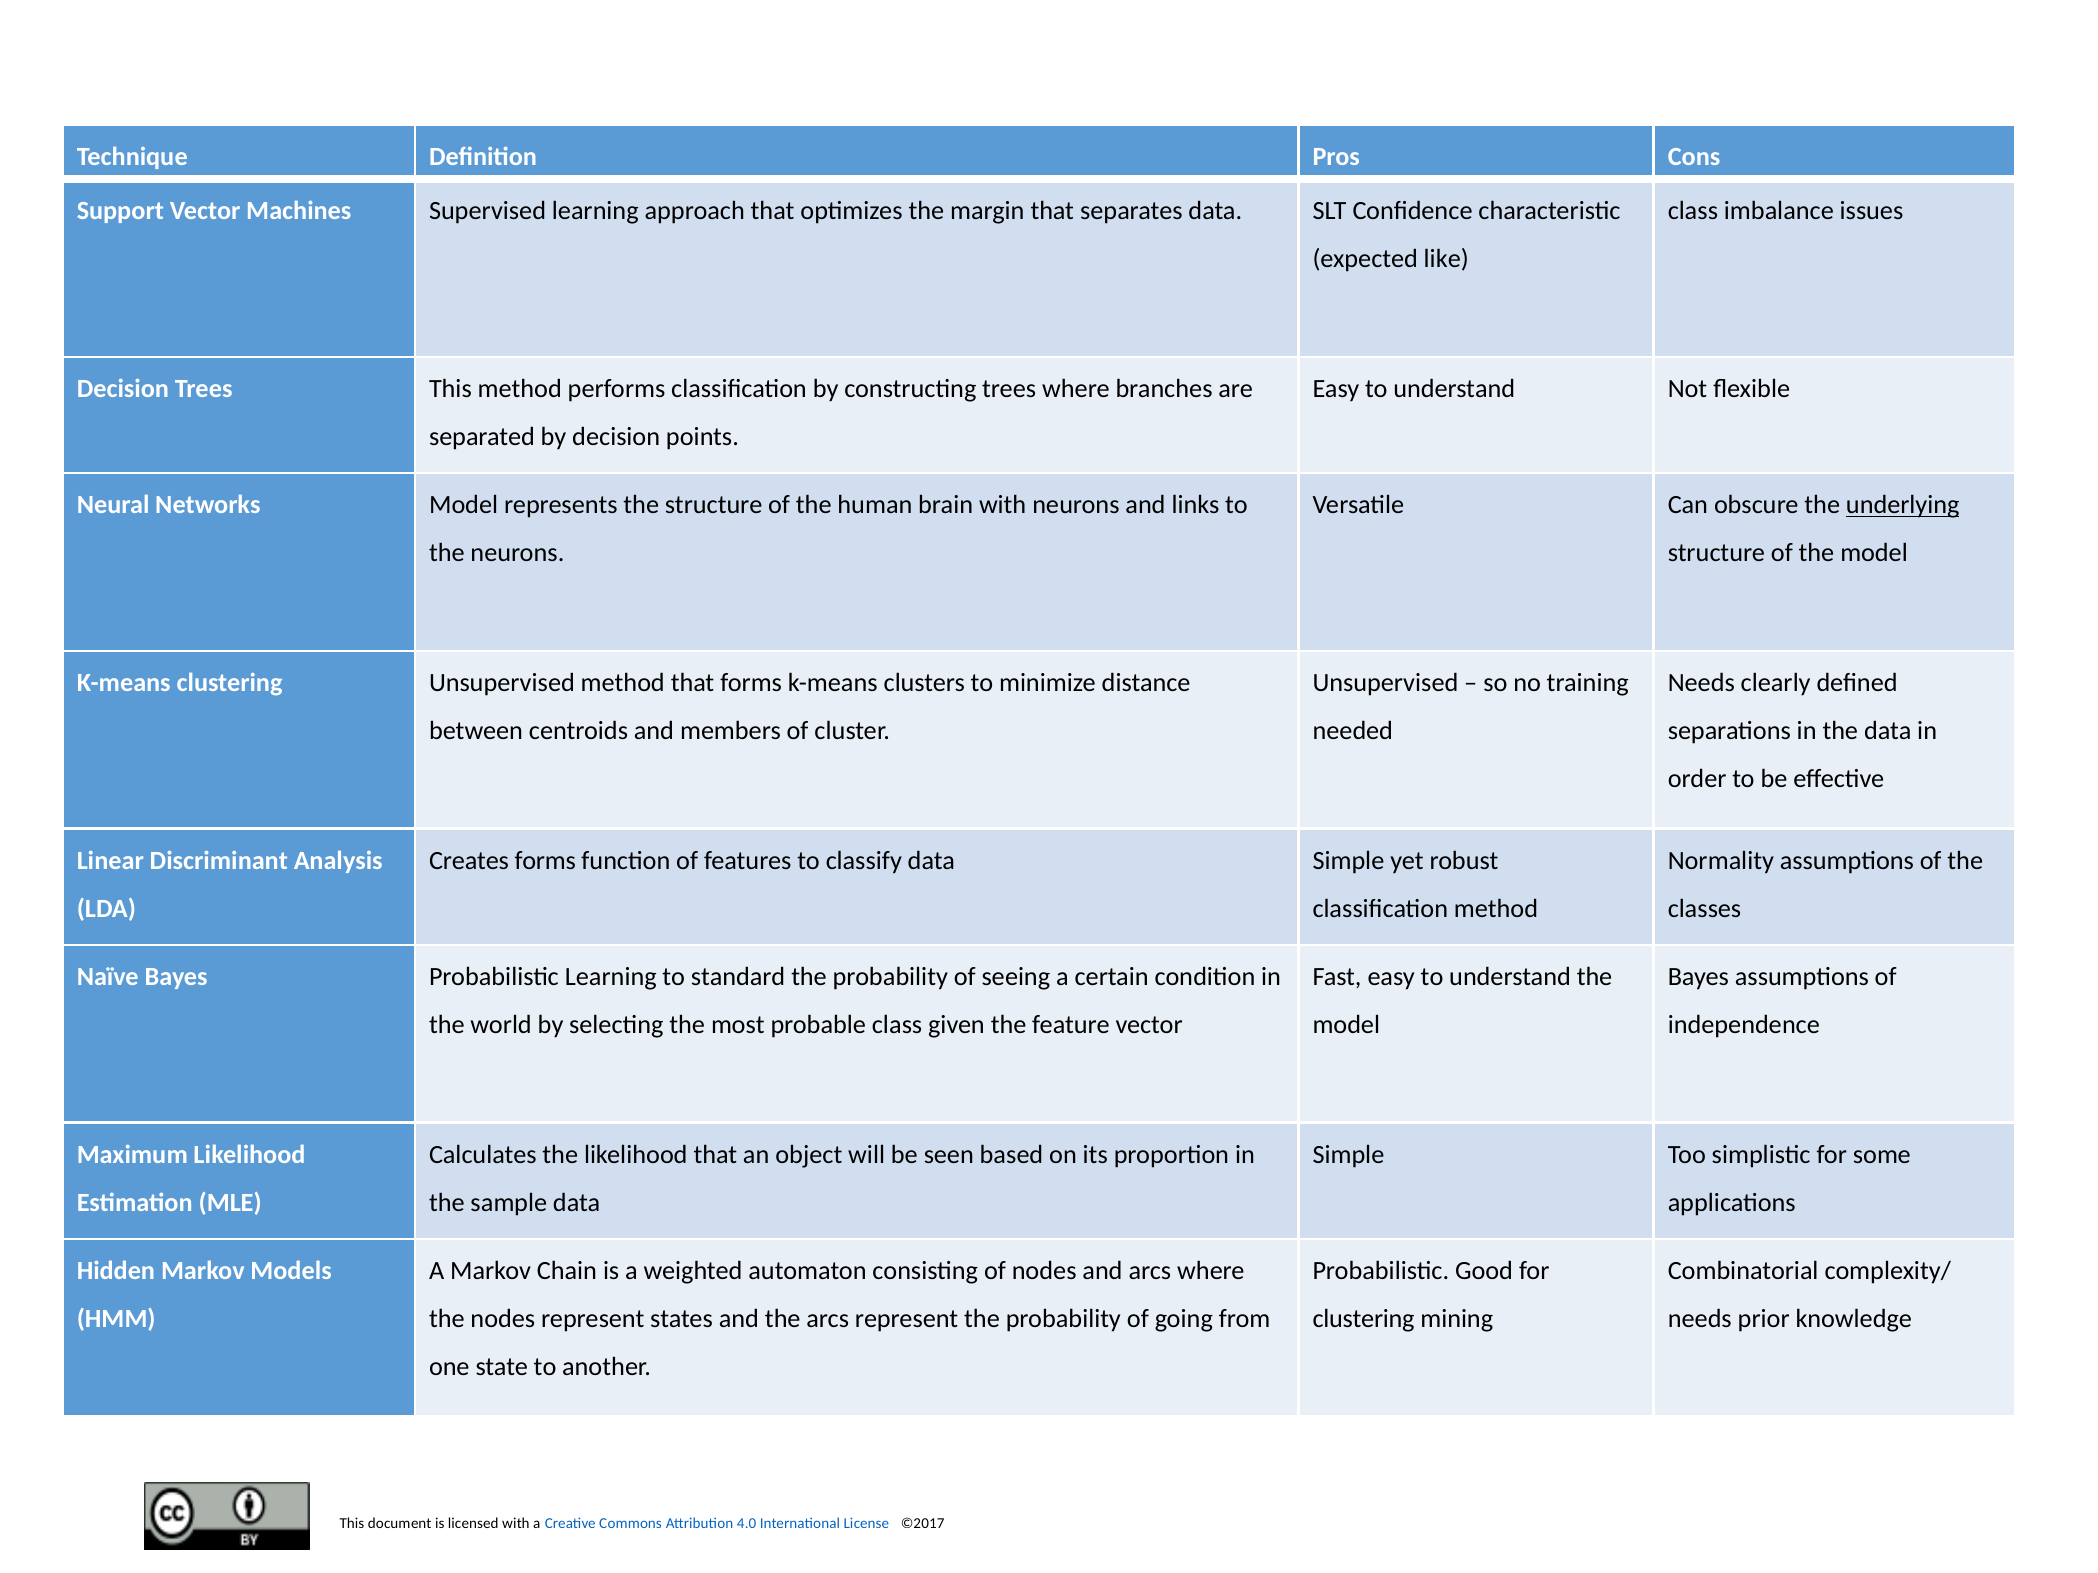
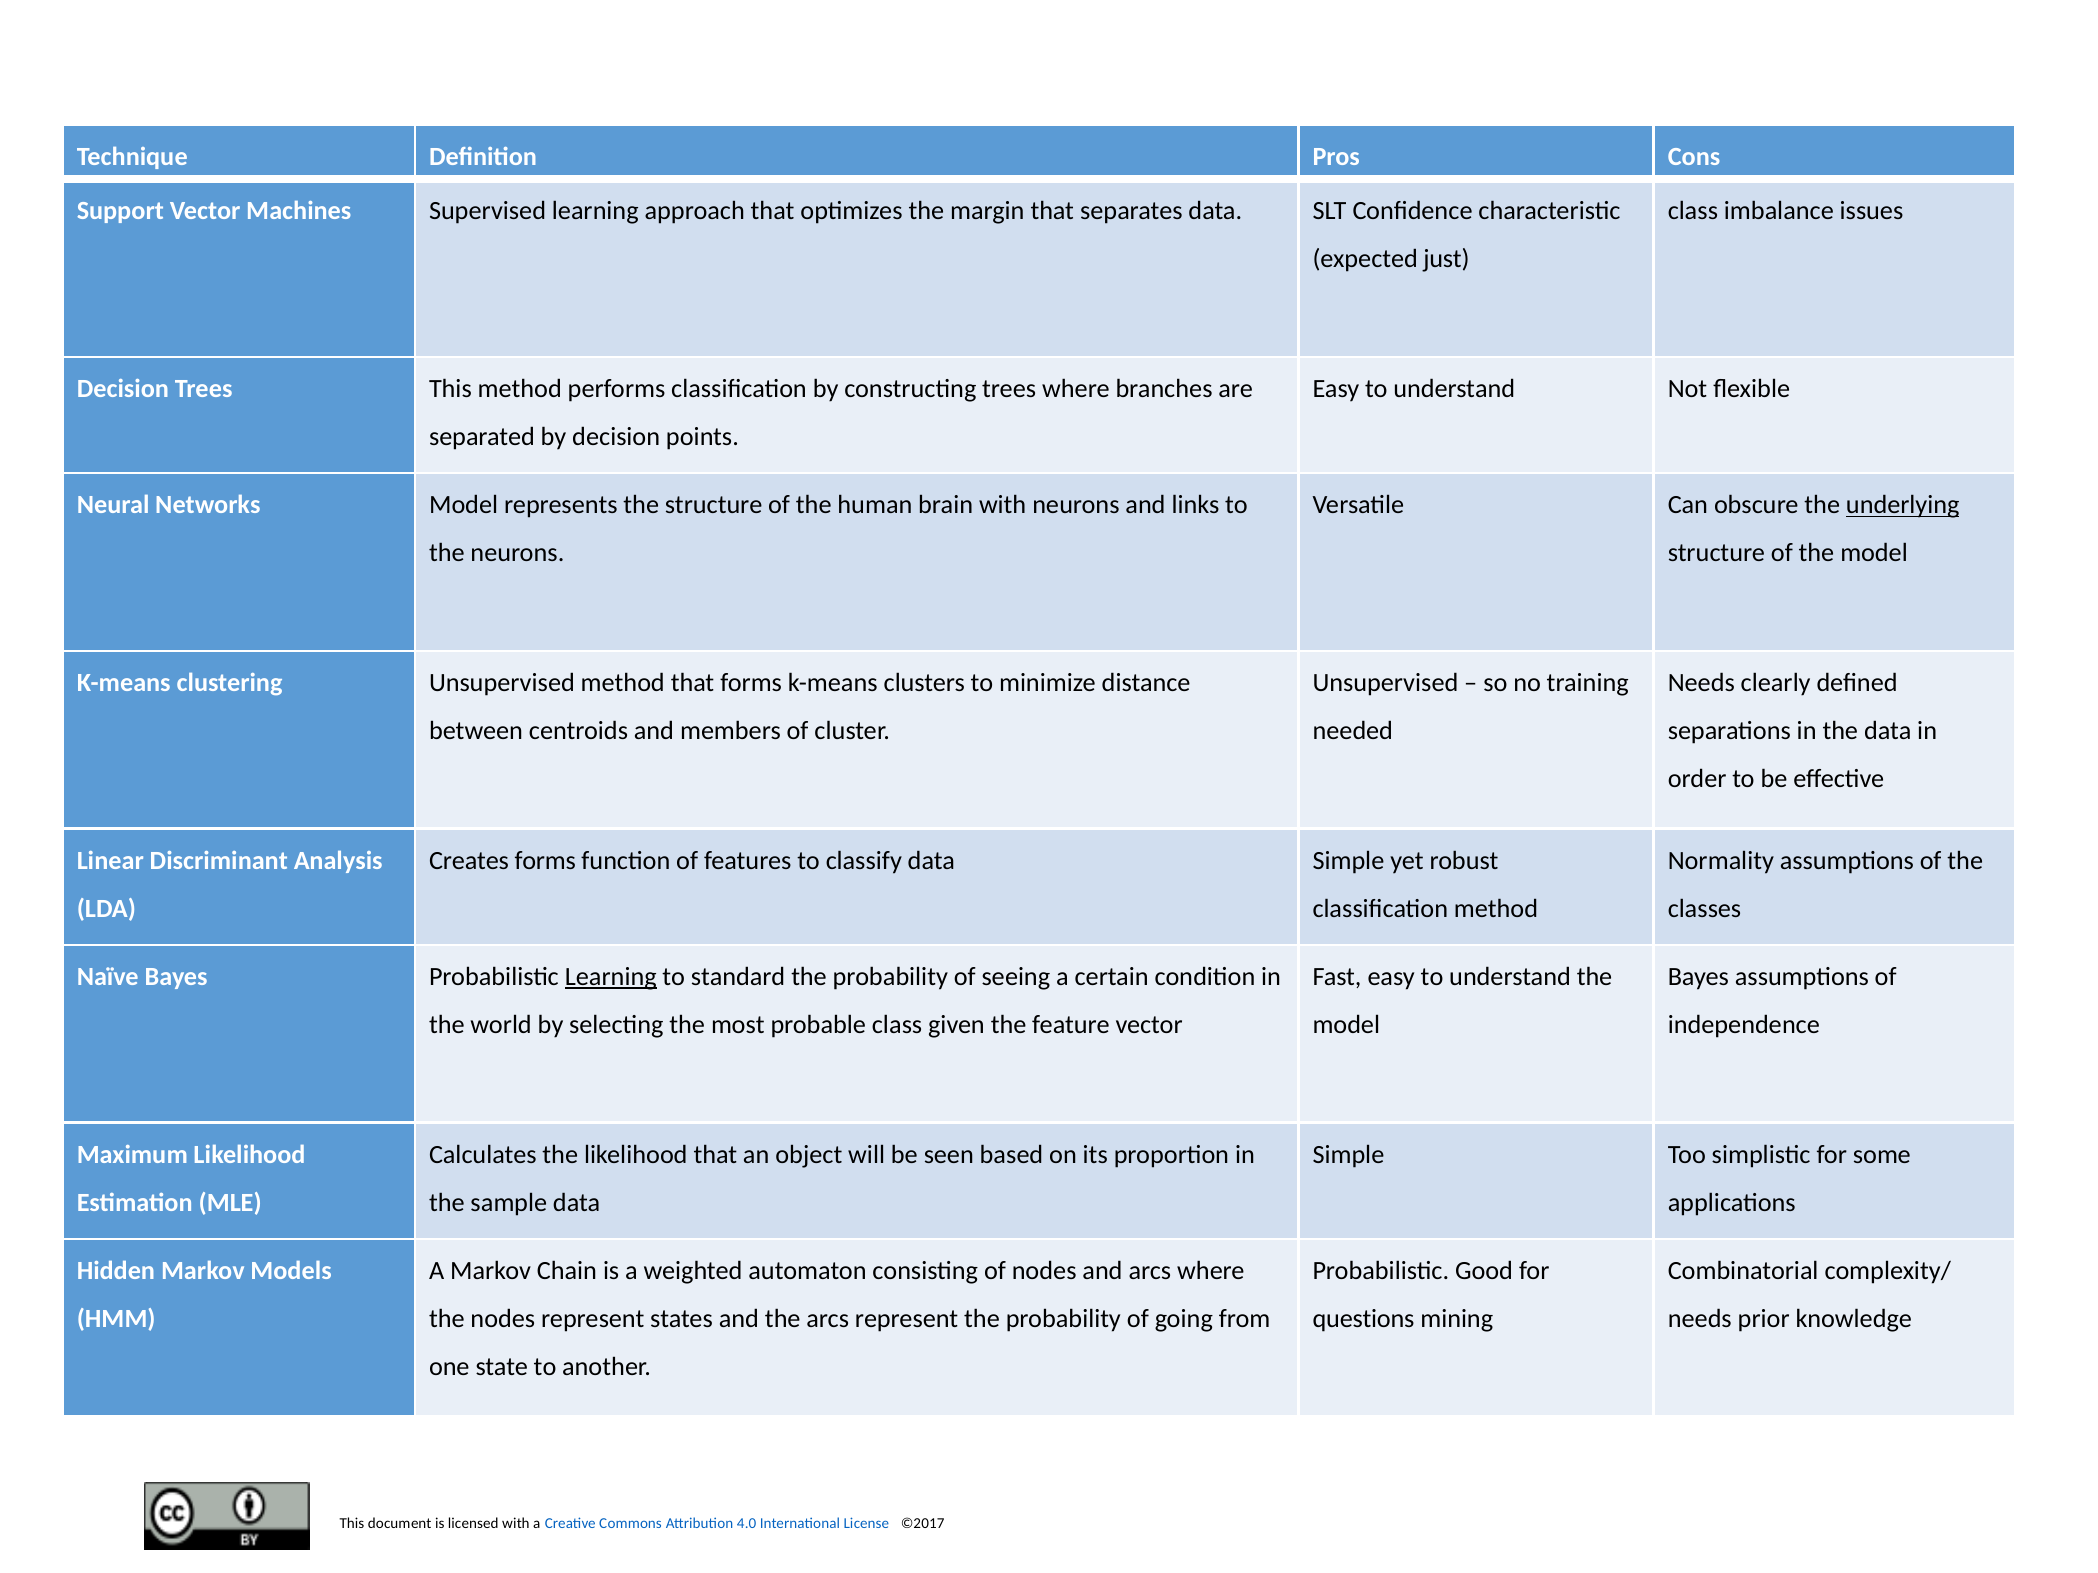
like: like -> just (1446, 259)
Learning underline: none -> present (611, 977)
clustering: clustering -> questions (1364, 1319)
